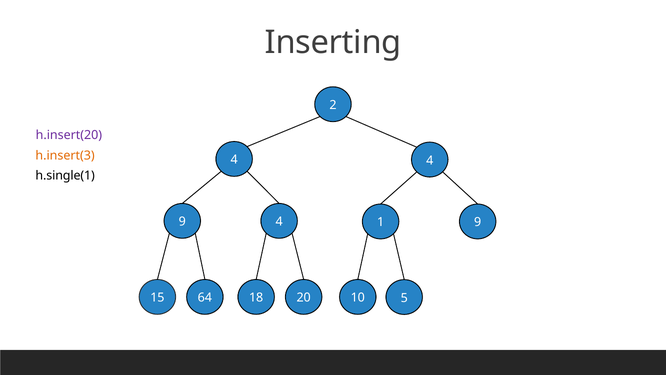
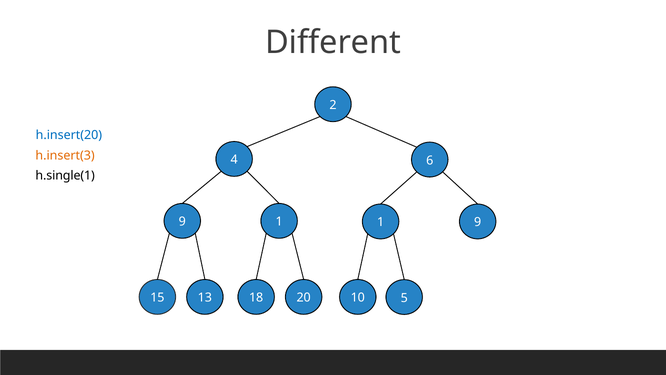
Inserting: Inserting -> Different (333, 42)
h.insert(20 colour: purple -> blue (69, 135)
4 4: 4 -> 6 (430, 160)
9 4: 4 -> 1 (279, 221)
64: 64 -> 13 (205, 297)
